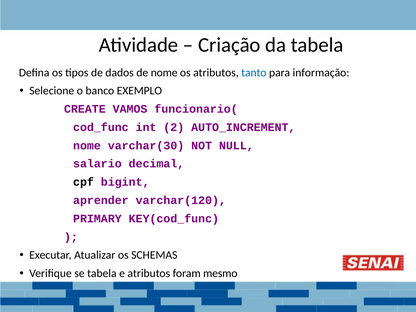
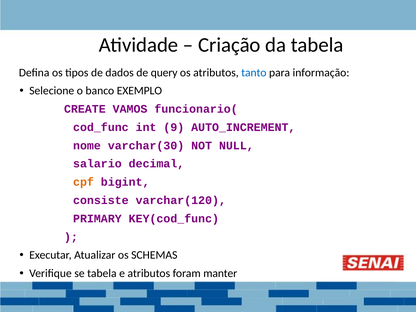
de nome: nome -> query (164, 73)
2: 2 -> 9 (174, 127)
cpf colour: black -> orange (83, 182)
aprender: aprender -> consiste (101, 200)
mesmo: mesmo -> manter (220, 273)
